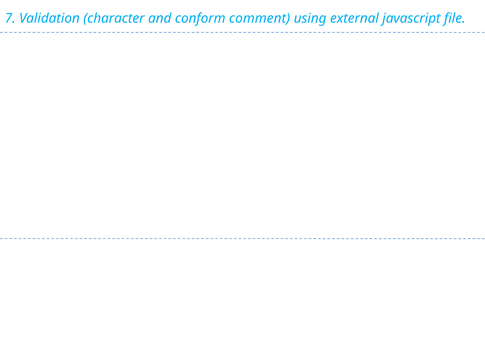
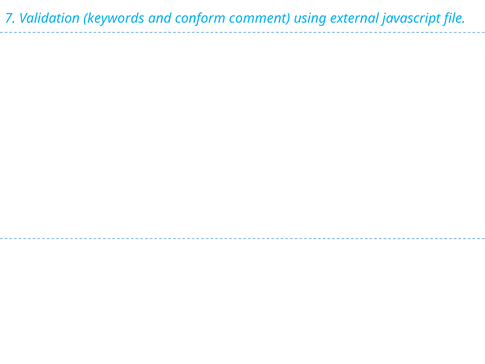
character: character -> keywords (114, 18)
